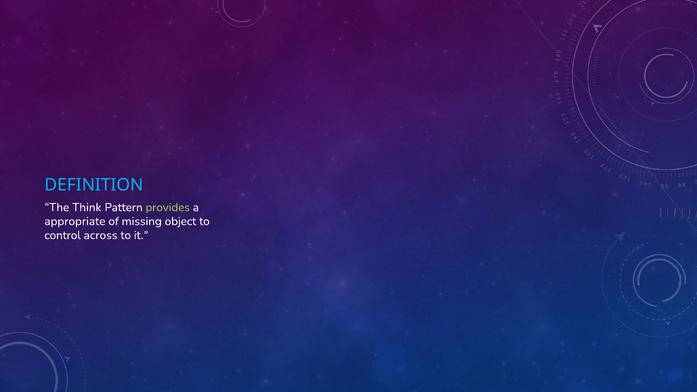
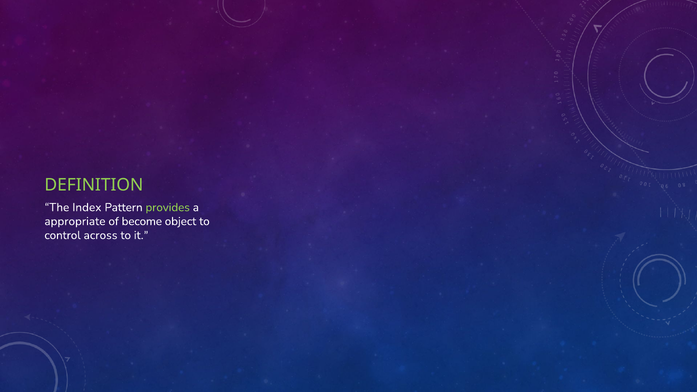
DEFINITION colour: light blue -> light green (94, 185)
Think: Think -> Index (87, 207)
missing: missing -> become (142, 221)
